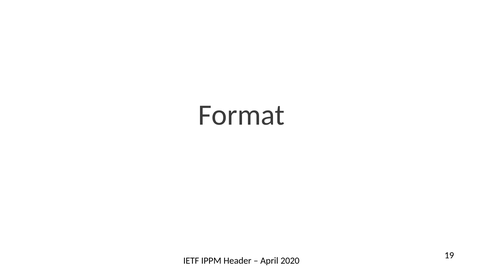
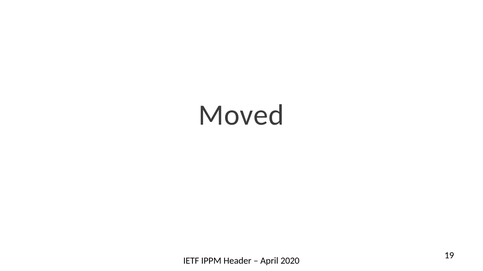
Format: Format -> Moved (241, 116)
